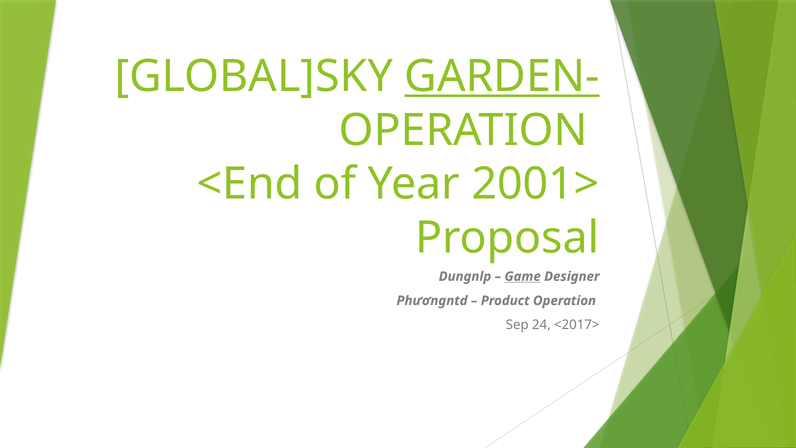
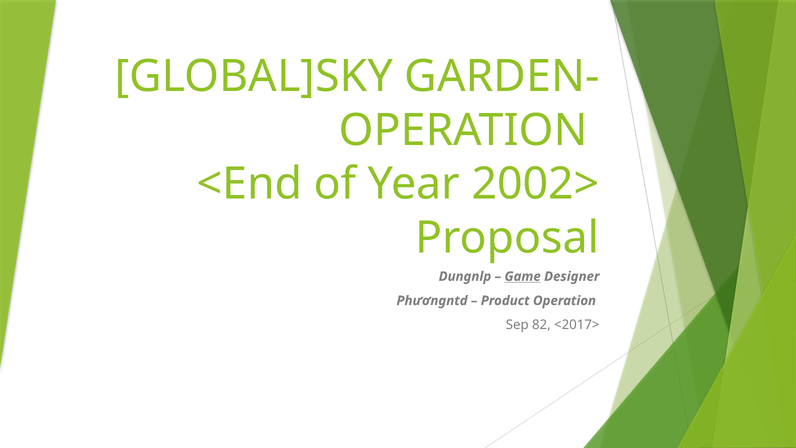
GARDEN- underline: present -> none (502, 77)
2001>: 2001> -> 2002> (535, 184)
24: 24 -> 82 (541, 325)
